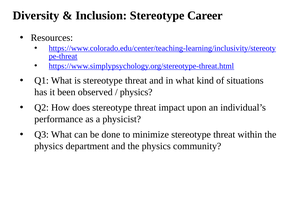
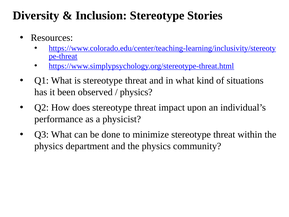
Career: Career -> Stories (205, 16)
